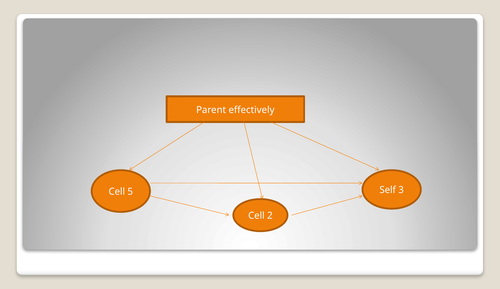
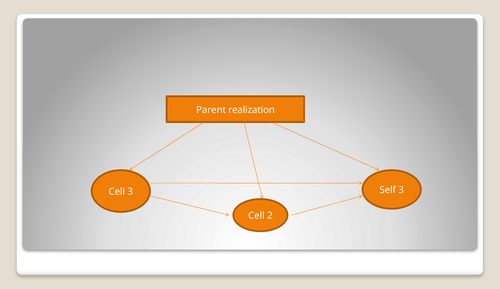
effectively: effectively -> realization (252, 110)
Cell 5: 5 -> 3 (130, 191)
